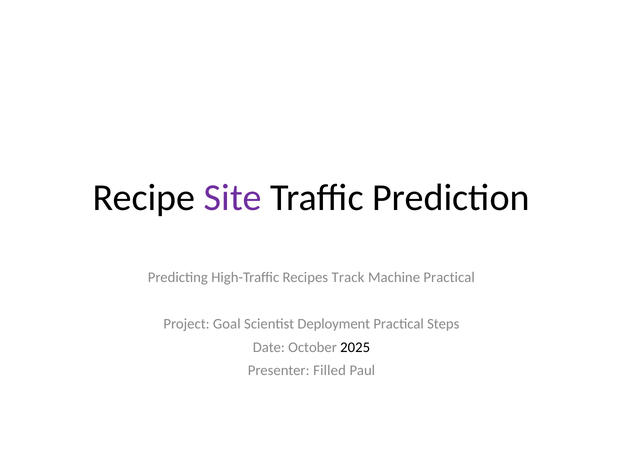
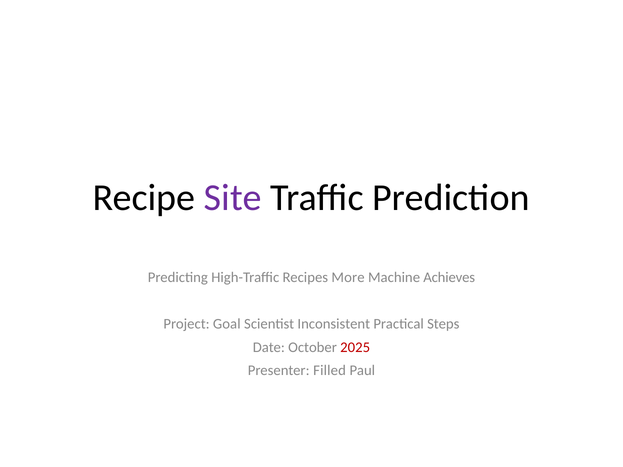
Track: Track -> More (348, 278)
Machine Practical: Practical -> Achieves (449, 278)
Deployment: Deployment -> Inconsistent (334, 324)
2025 colour: black -> red (355, 347)
